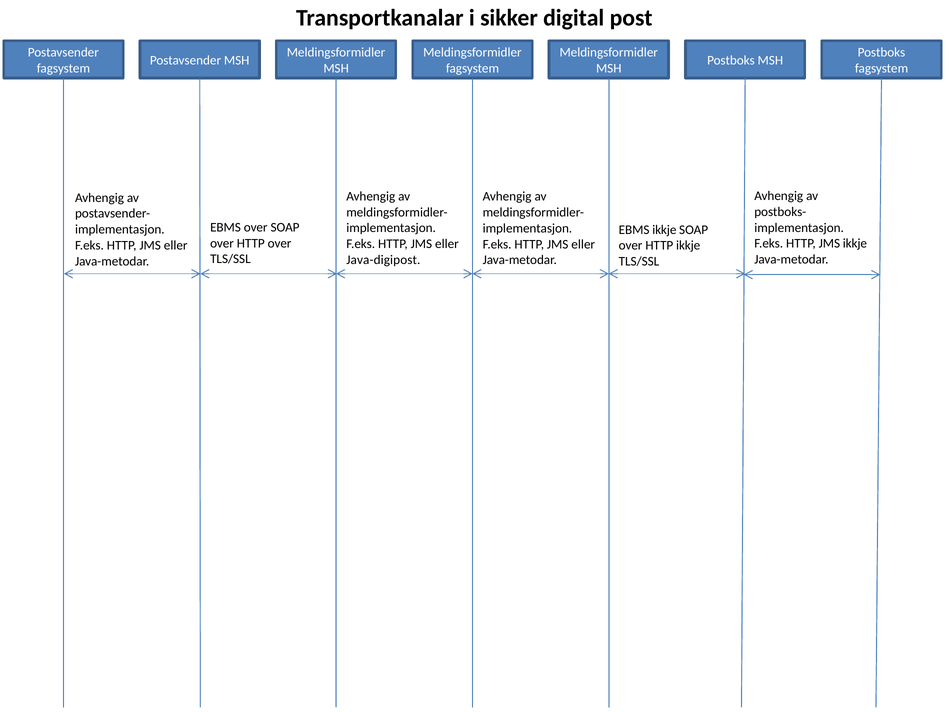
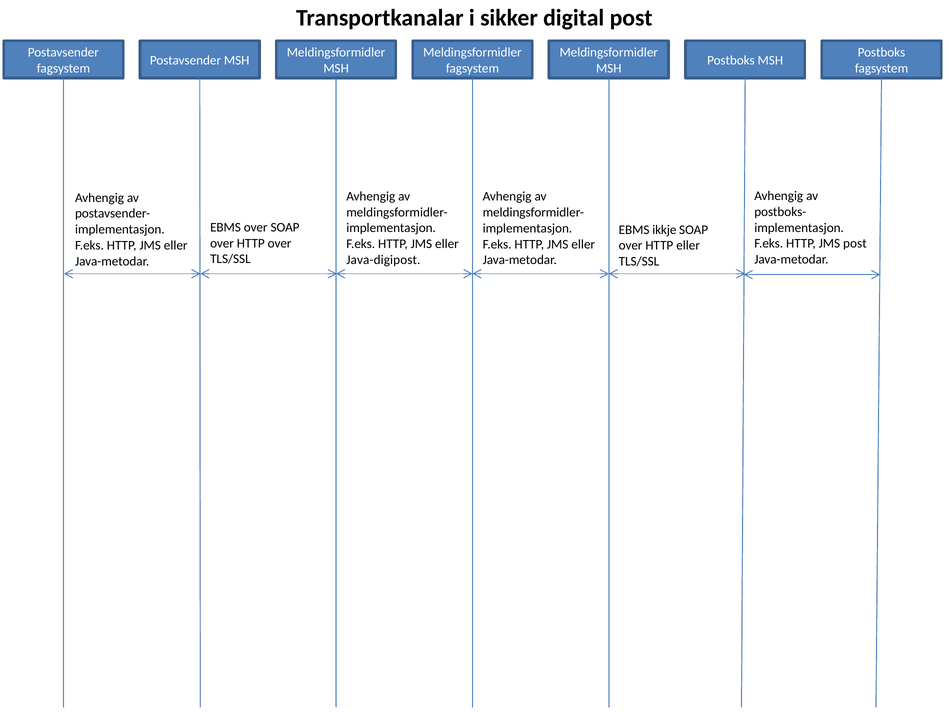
JMS ikkje: ikkje -> post (855, 244)
HTTP ikkje: ikkje -> eller (688, 245)
